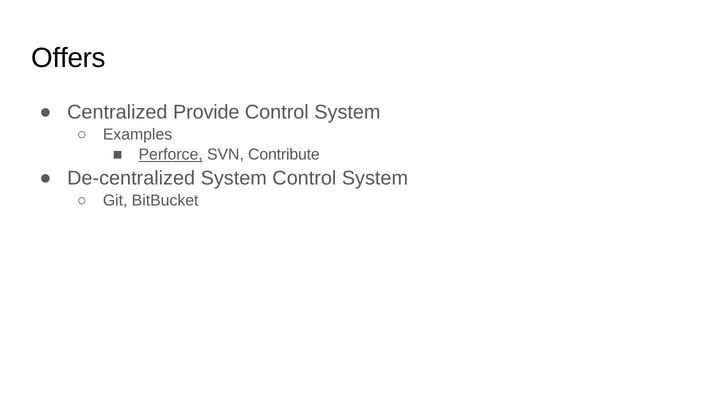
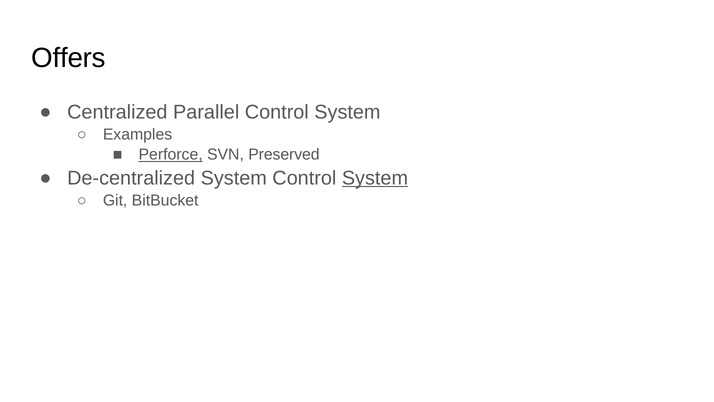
Provide: Provide -> Parallel (206, 112)
Contribute: Contribute -> Preserved (284, 155)
System underline: none -> present (375, 178)
